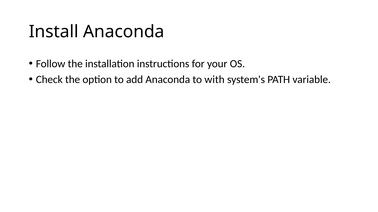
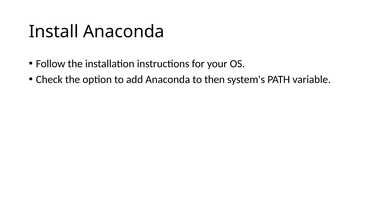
with: with -> then (215, 80)
